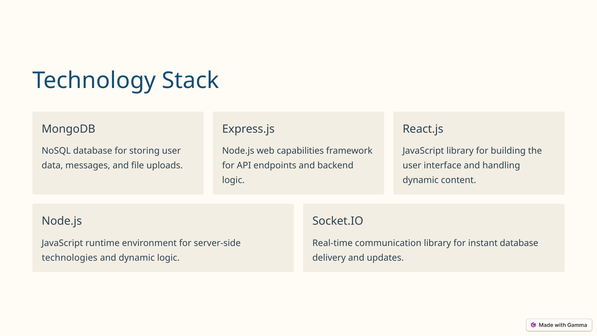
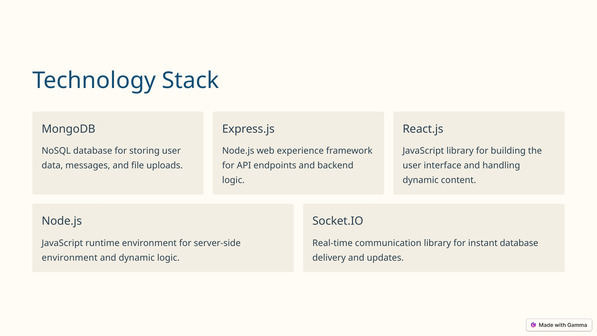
capabilities: capabilities -> experience (300, 151)
technologies: technologies -> environment (70, 258)
